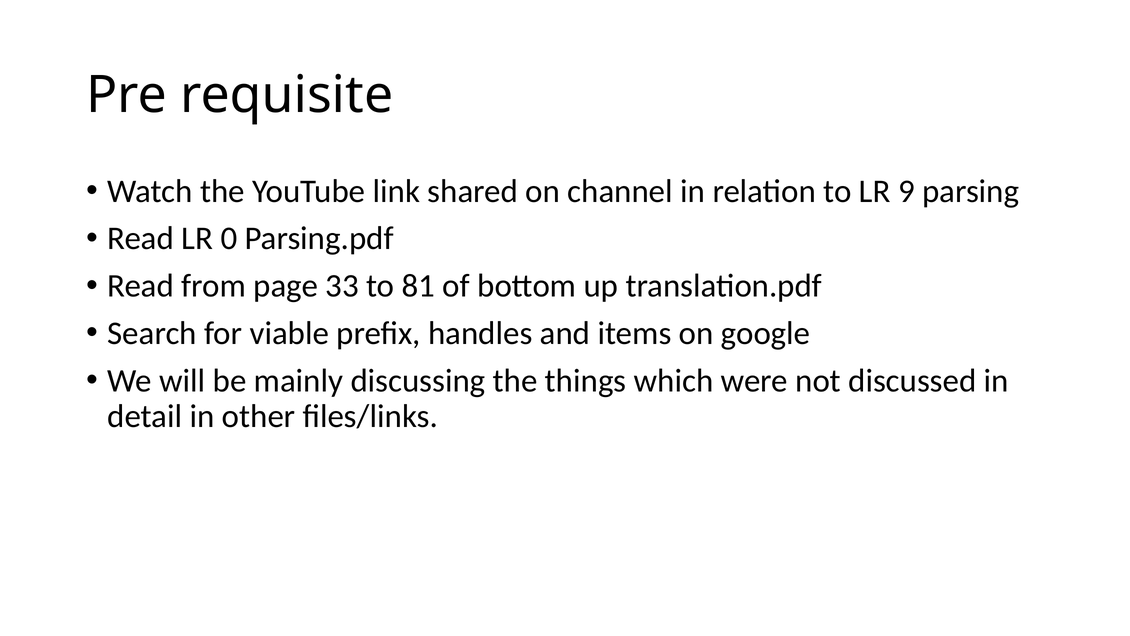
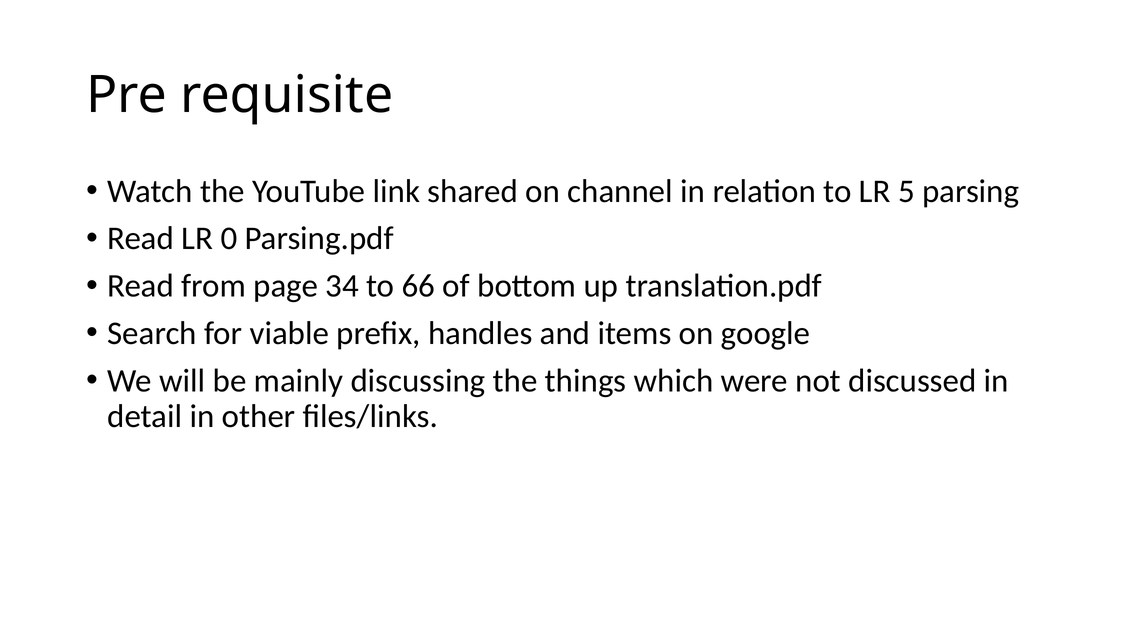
9: 9 -> 5 (906, 191)
33: 33 -> 34 (342, 286)
81: 81 -> 66 (418, 286)
